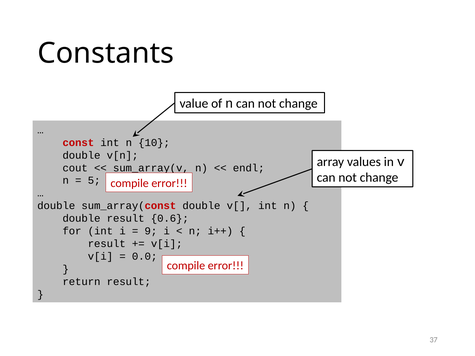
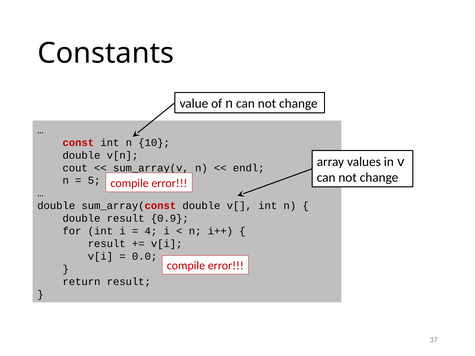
0.6: 0.6 -> 0.9 (170, 219)
9: 9 -> 4 (151, 231)
